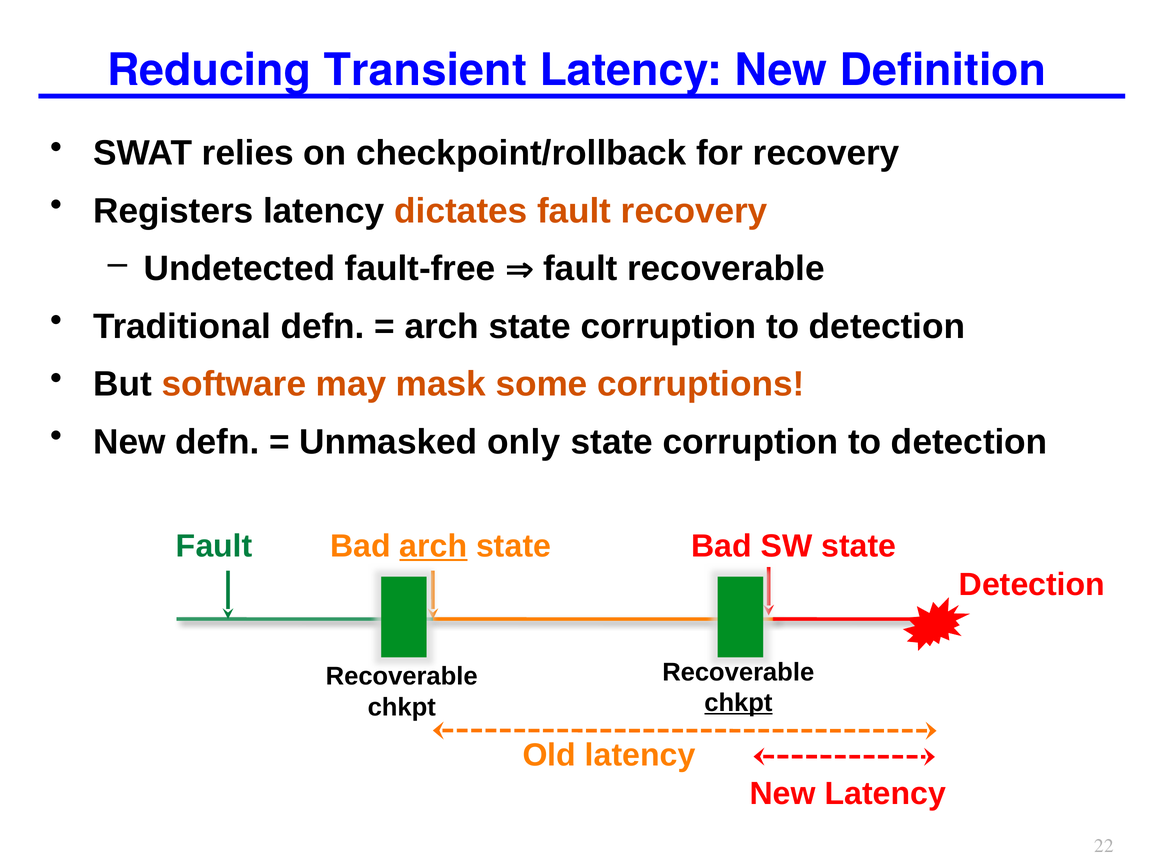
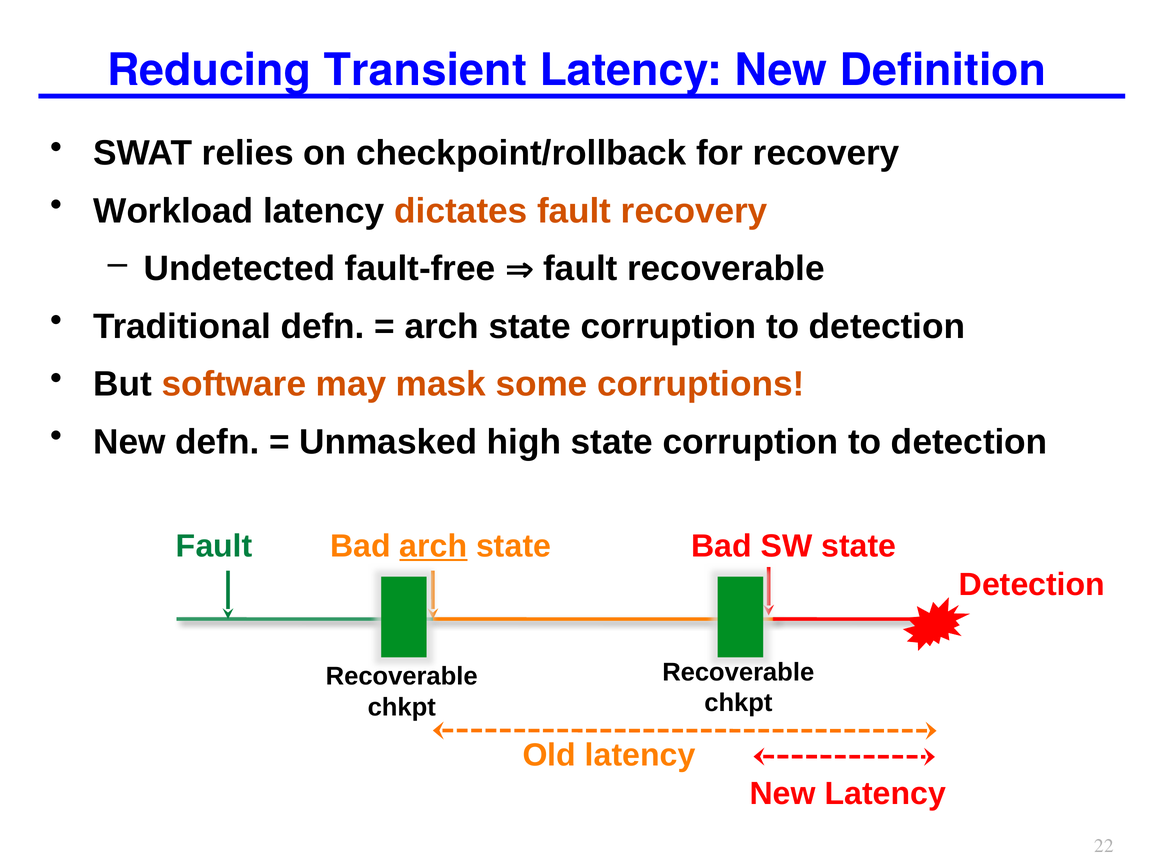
Registers: Registers -> Workload (173, 211)
only: only -> high (524, 442)
chkpt underline: present -> none (738, 703)
